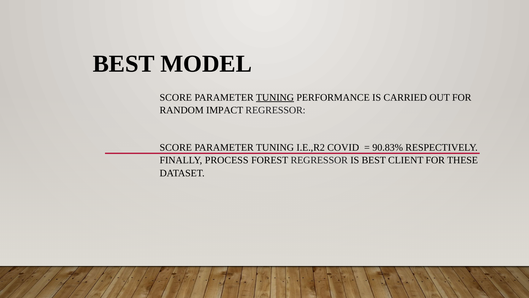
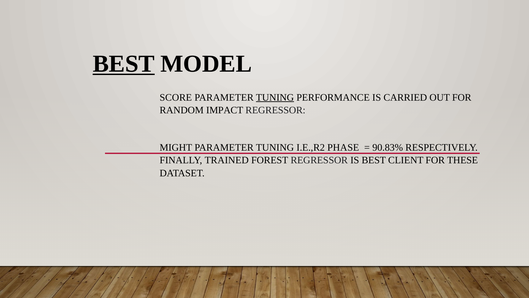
BEST underline: none -> present (124, 64)
SCORE: SCORE -> MIGHT (176, 147)
COVID: COVID -> PHASE (343, 147)
PROCESS: PROCESS -> TRAINED (227, 160)
